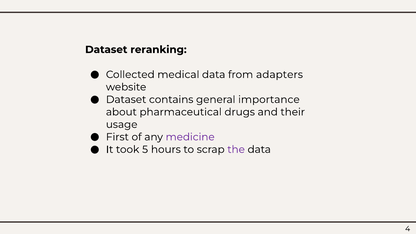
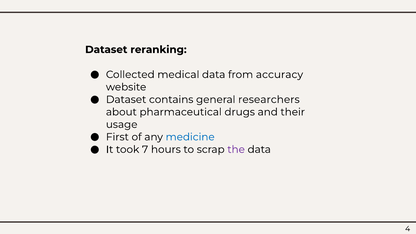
adapters: adapters -> accuracy (279, 75)
importance: importance -> researchers (269, 100)
medicine colour: purple -> blue (190, 137)
5: 5 -> 7 (145, 149)
